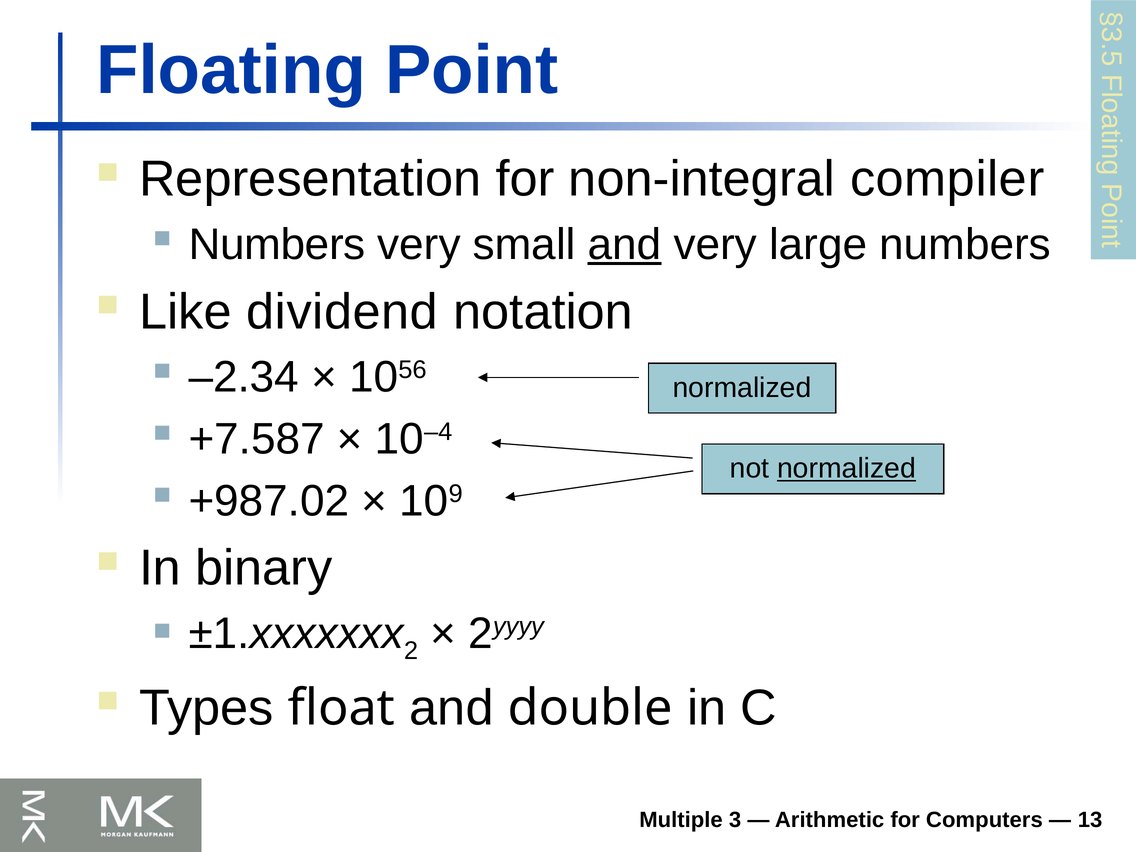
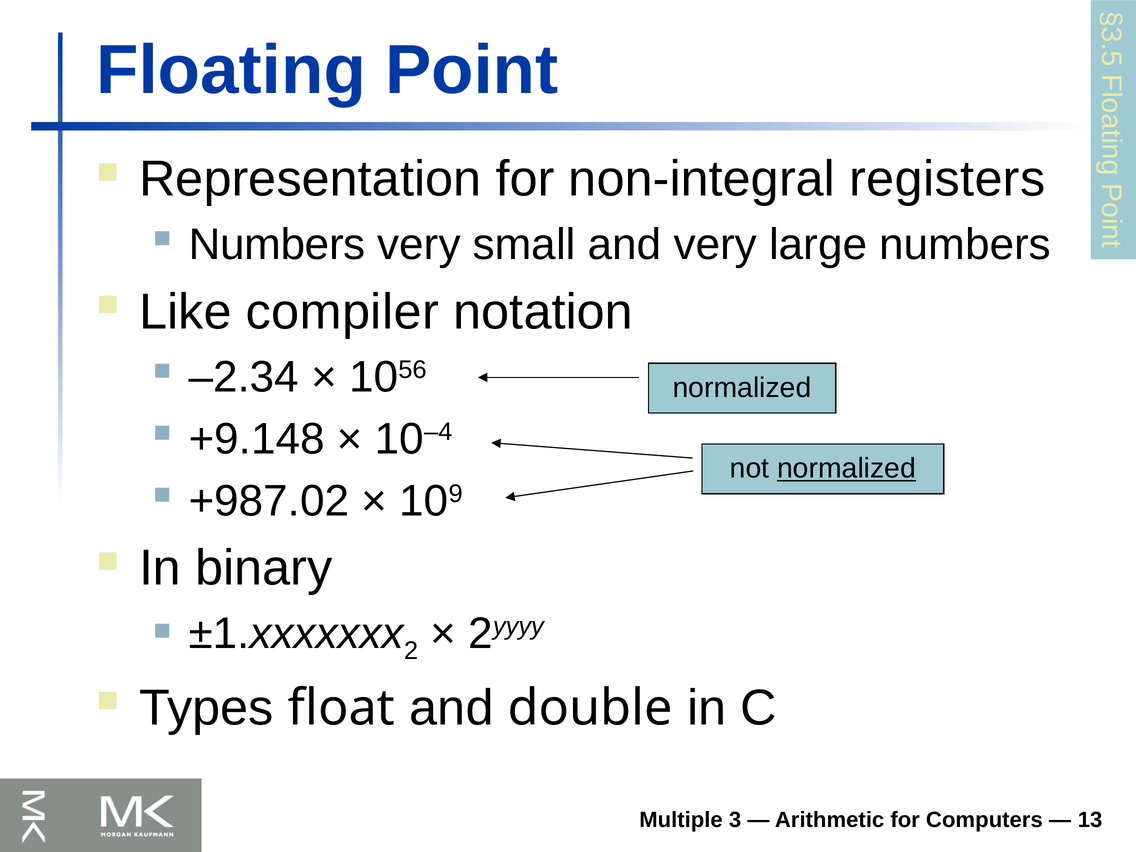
compiler: compiler -> registers (947, 179)
and underline: present -> none (625, 245)
dividend: dividend -> compiler (342, 312)
+7.587: +7.587 -> +9.148 (257, 439)
